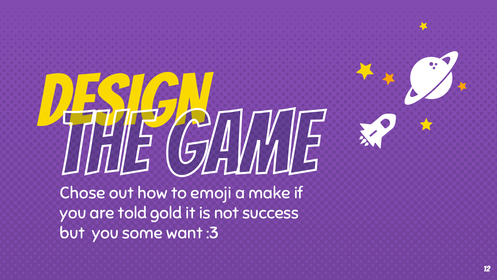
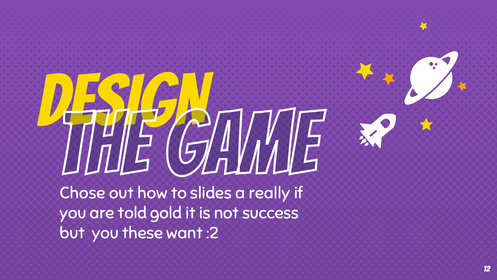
emoji: emoji -> slides (211, 193)
make: make -> really (269, 193)
some: some -> these (143, 233)
:3: :3 -> :2 (213, 233)
